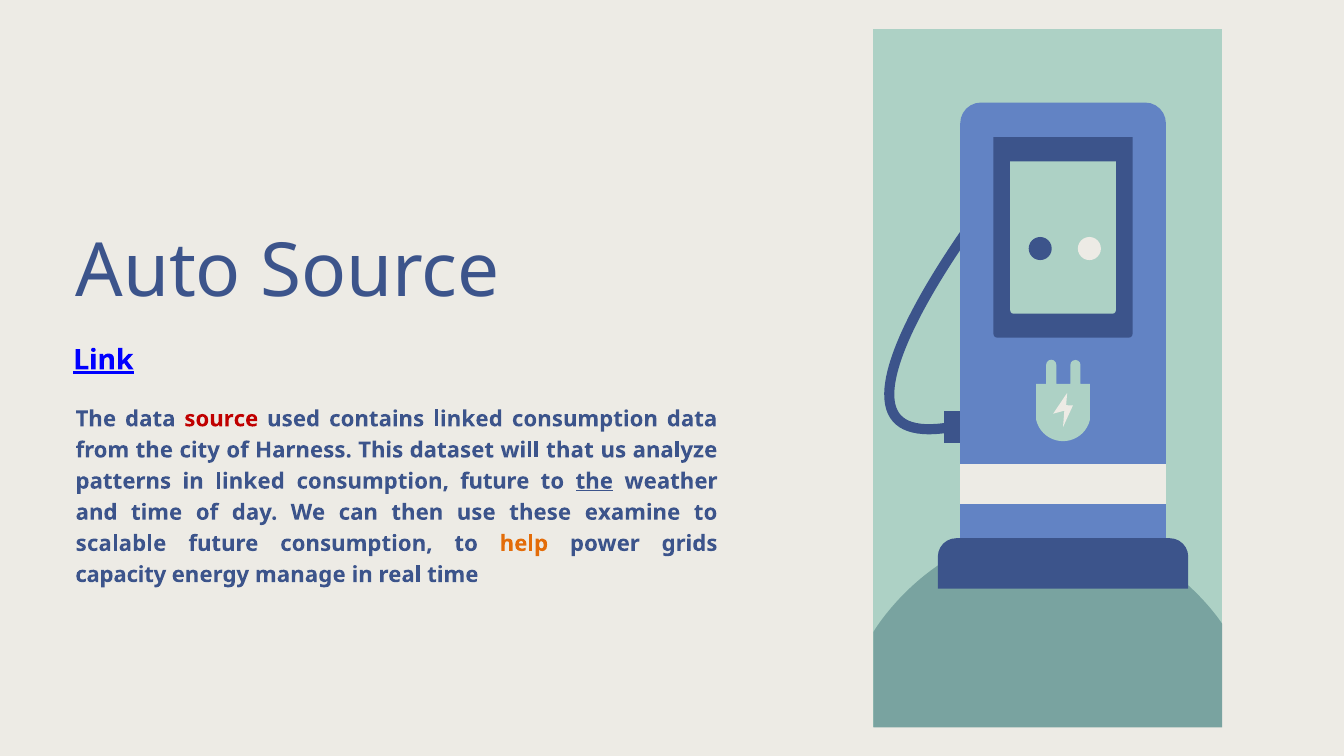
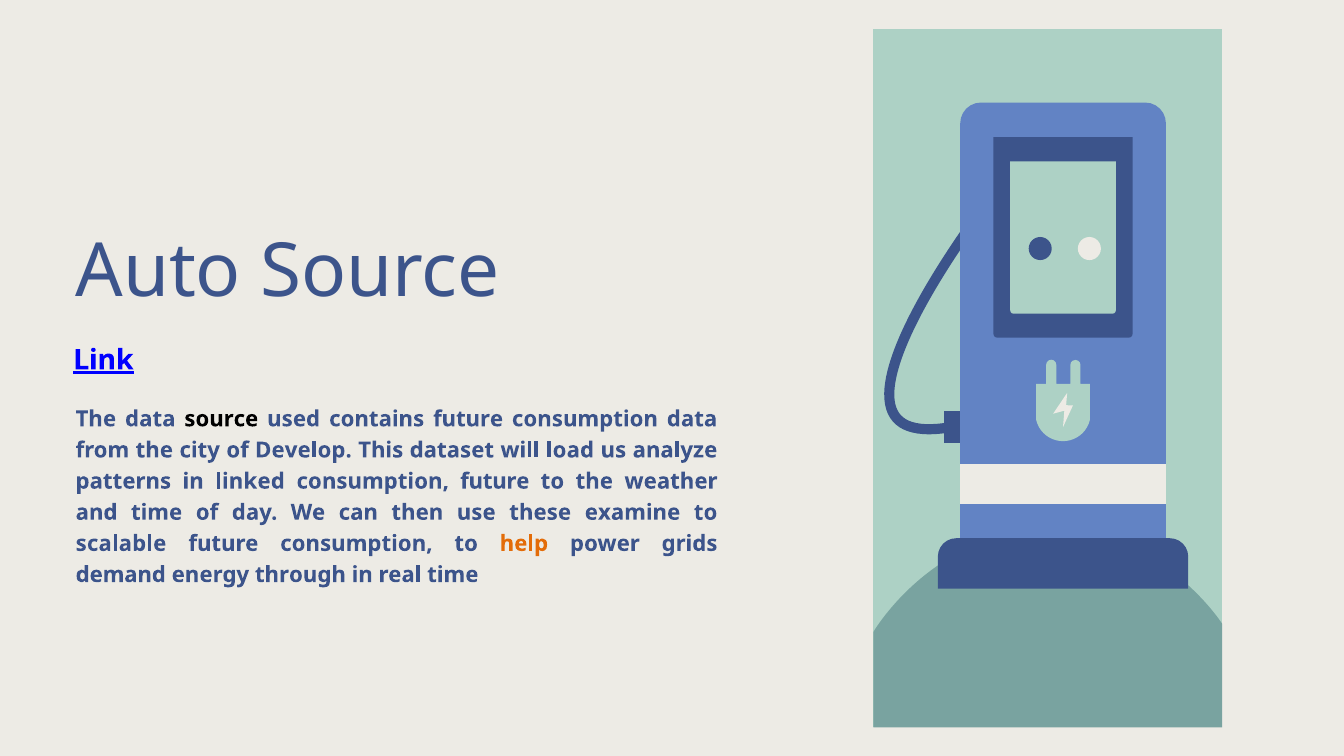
source colour: red -> black (221, 419)
contains linked: linked -> future (468, 419)
Harness: Harness -> Develop (303, 450)
that: that -> load (570, 450)
the underline: present -> none (594, 481)
capacity: capacity -> demand (121, 575)
manage: manage -> through (300, 575)
